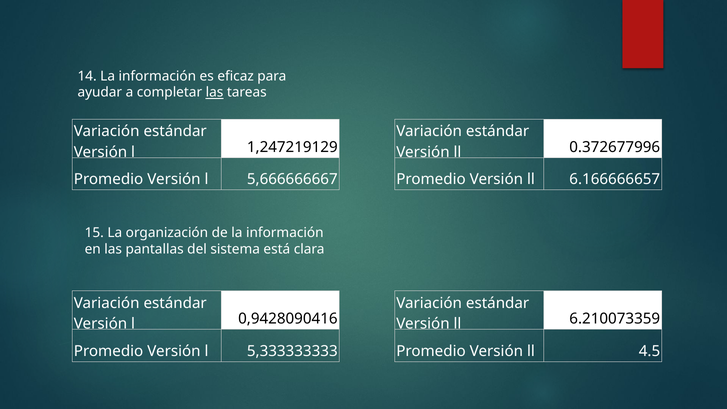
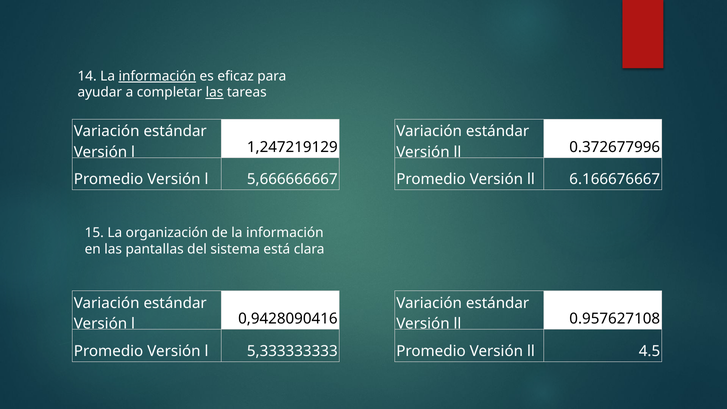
información underline: none -> present (157, 76)
6.166666657: 6.166666657 -> 6.166676667 (615, 179)
6.210073359: 6.210073359 -> 0.957627108 (615, 319)
